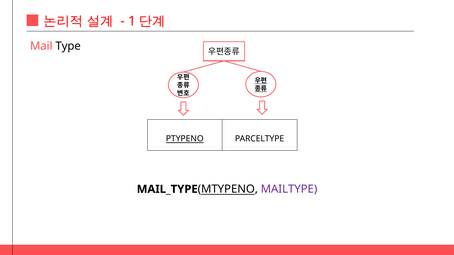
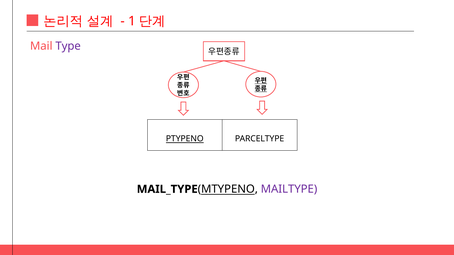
Type colour: black -> purple (68, 46)
